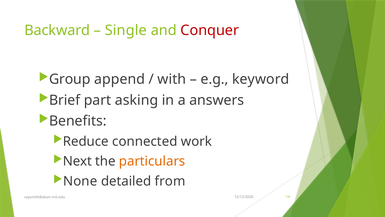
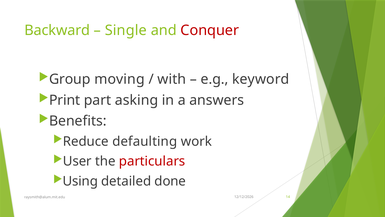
append: append -> moving (120, 79)
Brief: Brief -> Print (65, 100)
connected: connected -> defaulting (145, 141)
Next: Next -> User (77, 161)
particulars colour: orange -> red (152, 161)
None: None -> Using (80, 181)
from: from -> done (170, 181)
